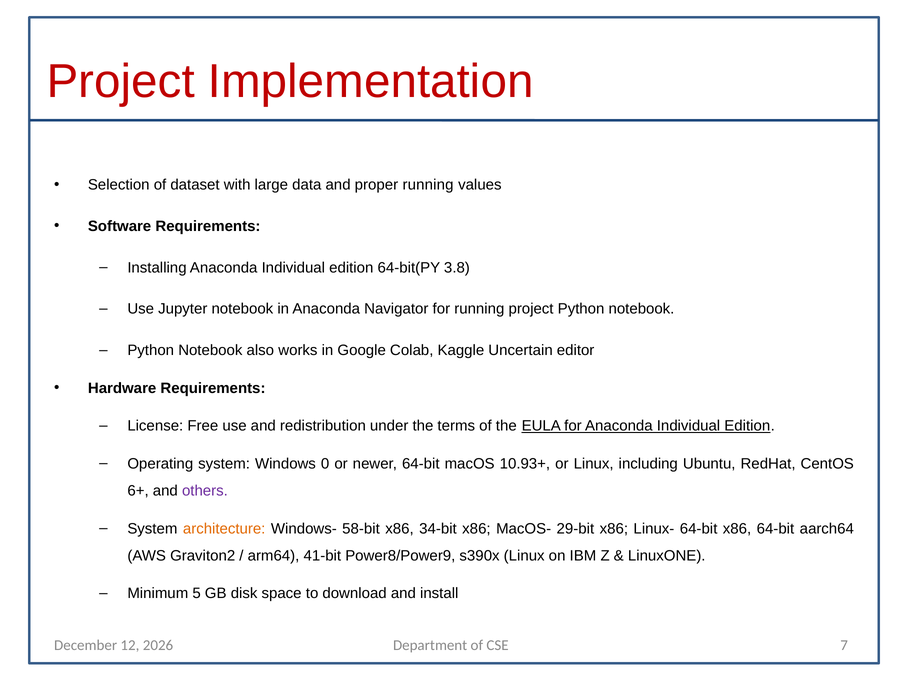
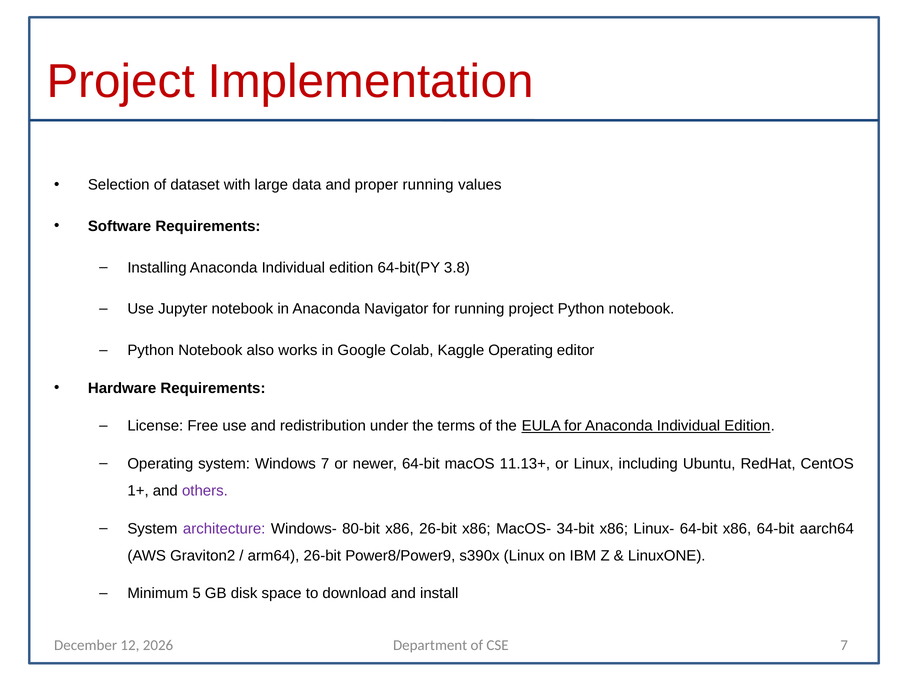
Kaggle Uncertain: Uncertain -> Operating (521, 351)
Windows 0: 0 -> 7 (325, 464)
10.93+: 10.93+ -> 11.13+ (525, 464)
6+: 6+ -> 1+ (138, 491)
architecture colour: orange -> purple (224, 529)
58-bit: 58-bit -> 80-bit (361, 529)
x86 34-bit: 34-bit -> 26-bit (438, 529)
29-bit: 29-bit -> 34-bit (575, 529)
arm64 41-bit: 41-bit -> 26-bit (322, 556)
